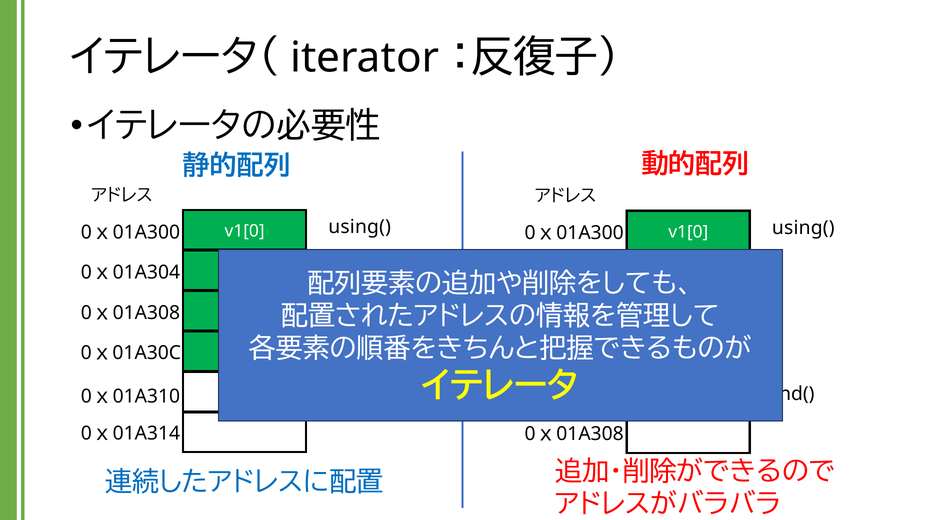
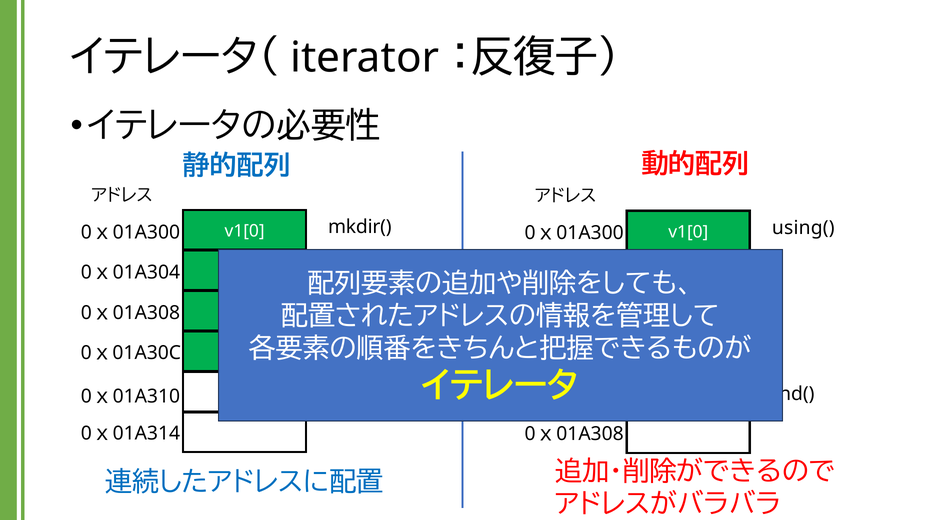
using(: using( -> mkdir( (360, 227)
